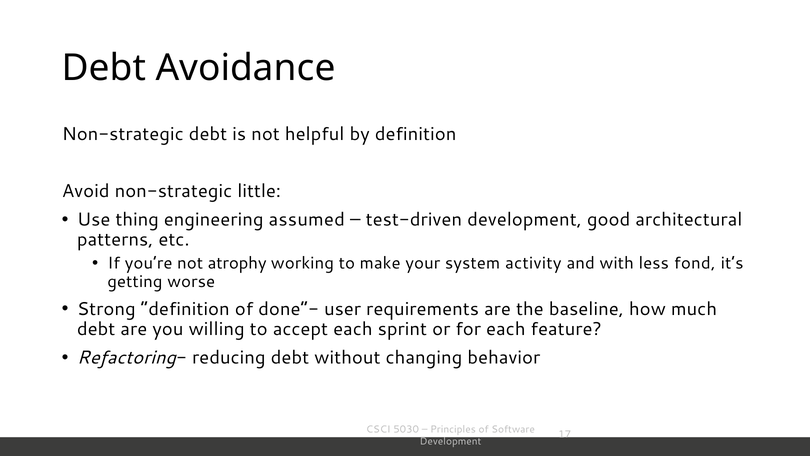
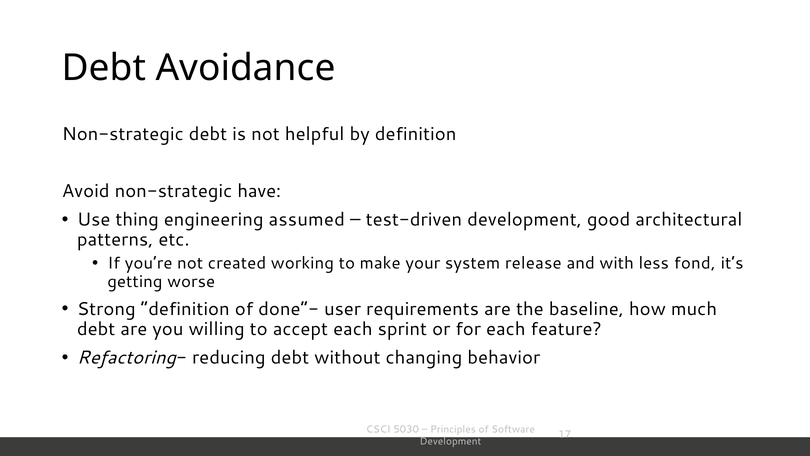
little: little -> have (259, 191)
atrophy: atrophy -> created (237, 263)
activity: activity -> release (533, 263)
